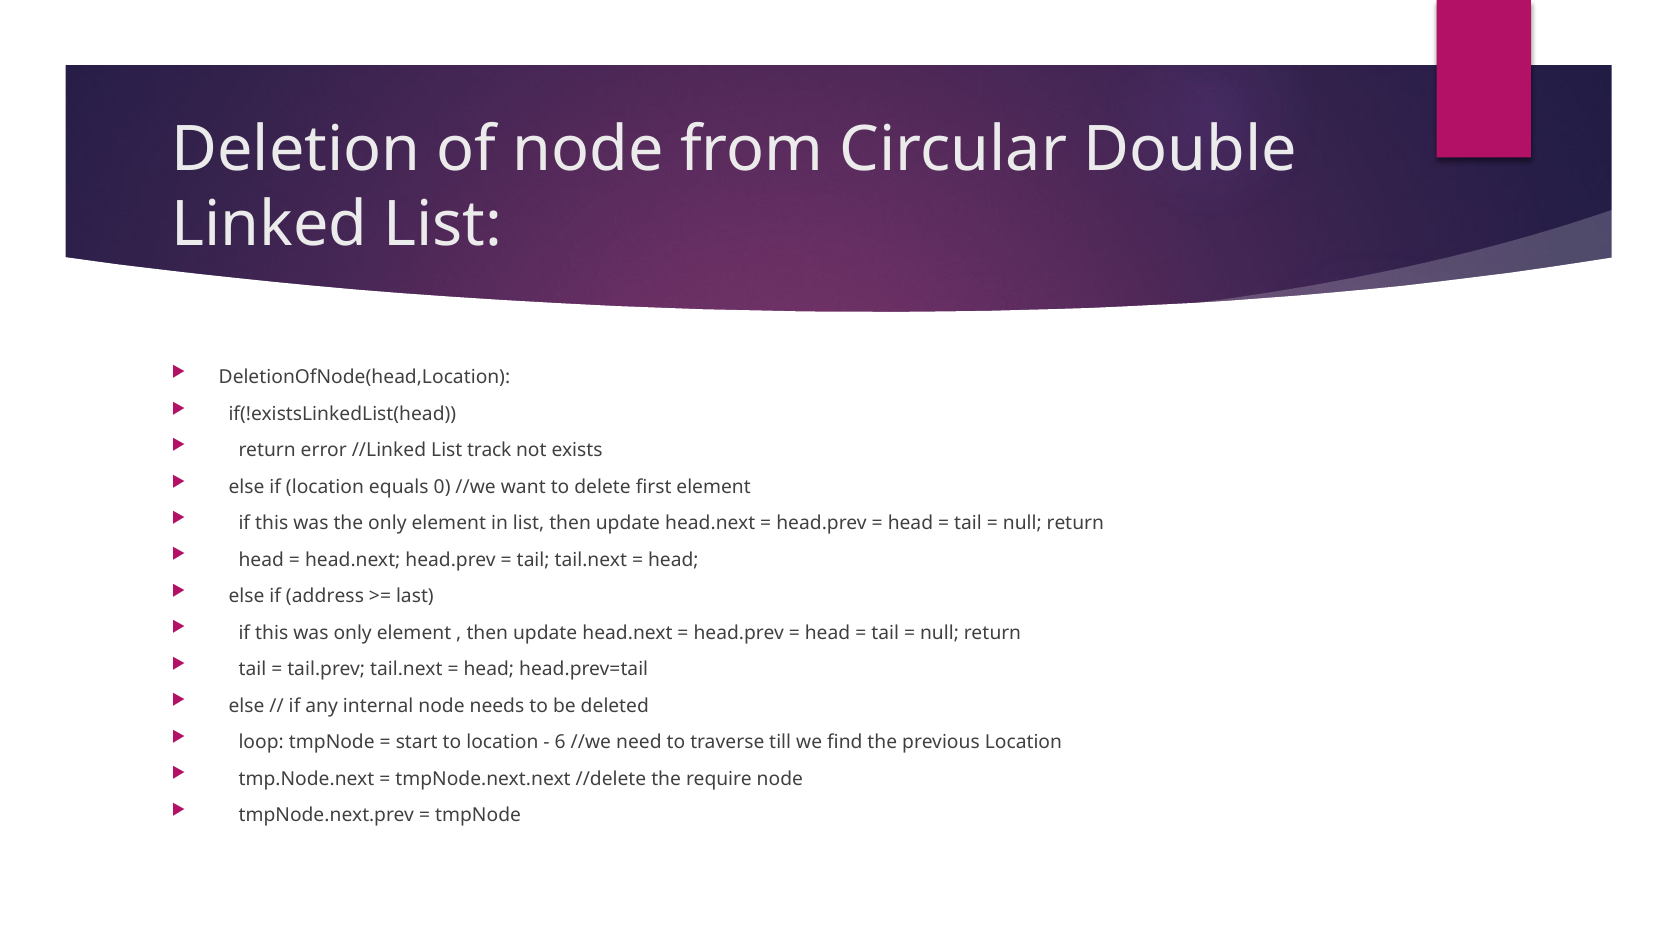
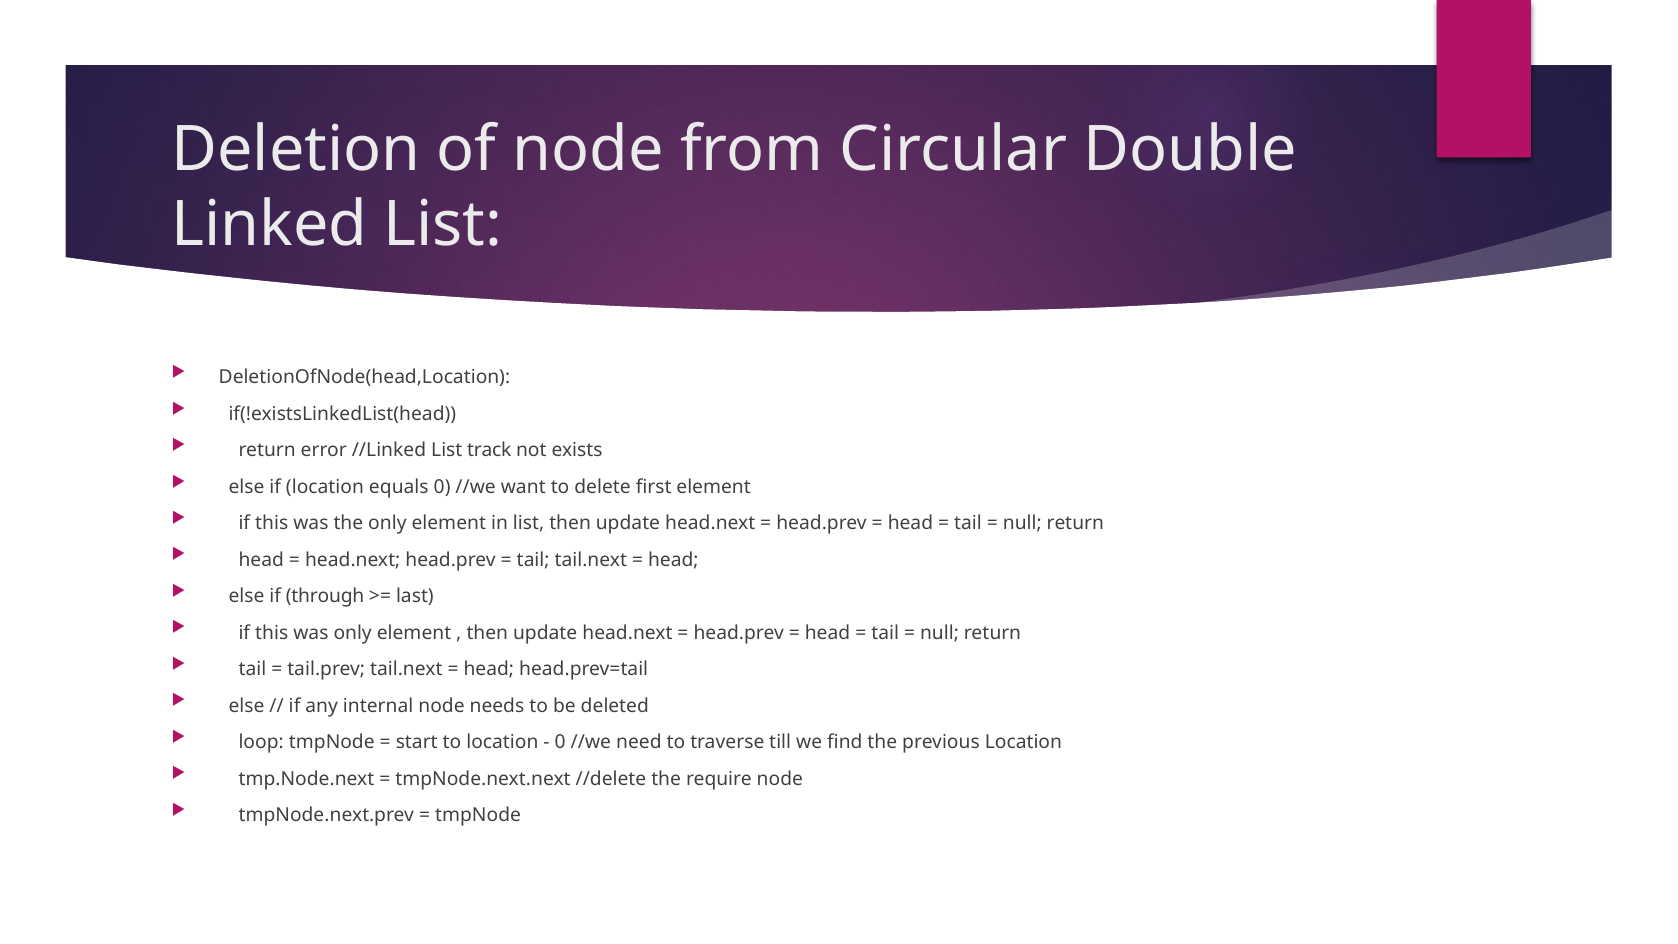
address: address -> through (325, 596)
6: 6 -> 0 (560, 742)
